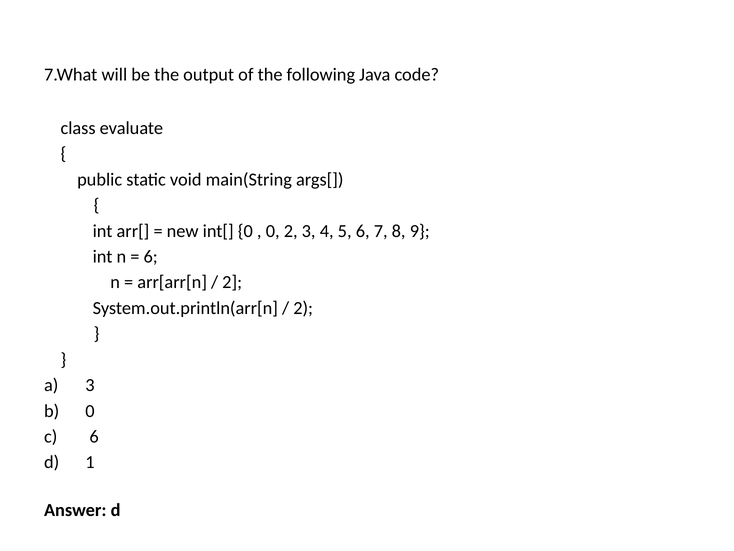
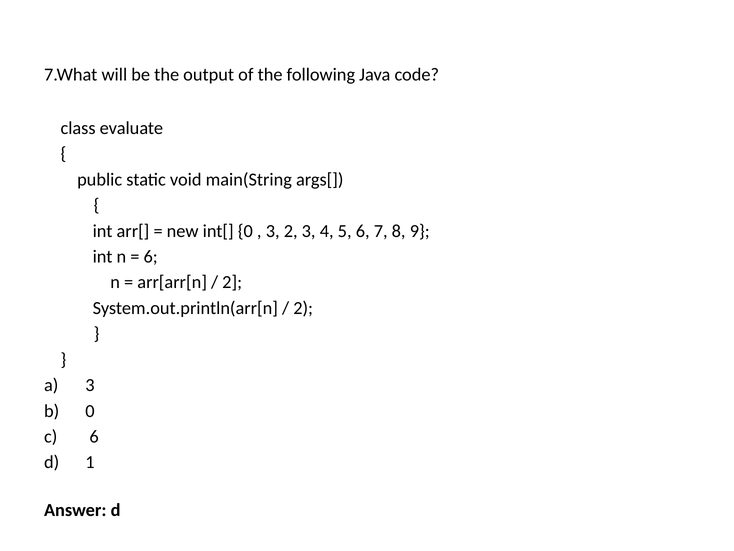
0: 0 -> 3 (273, 231)
